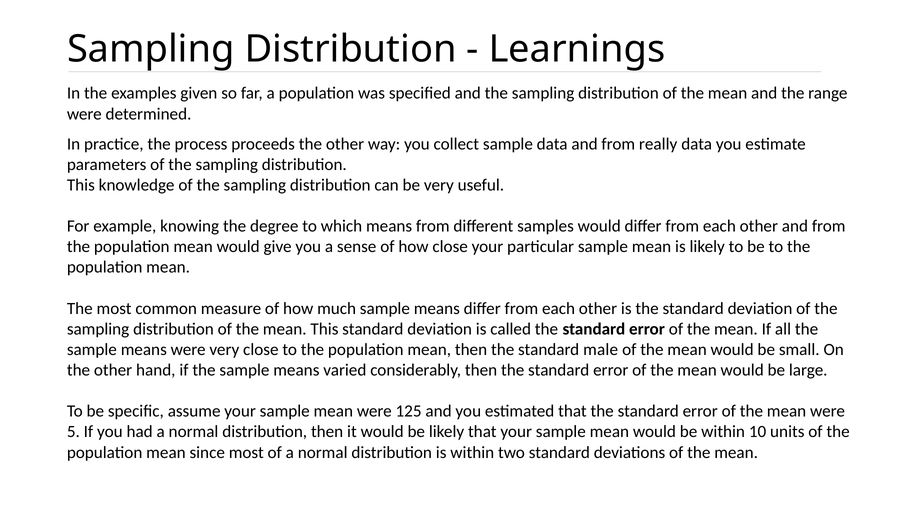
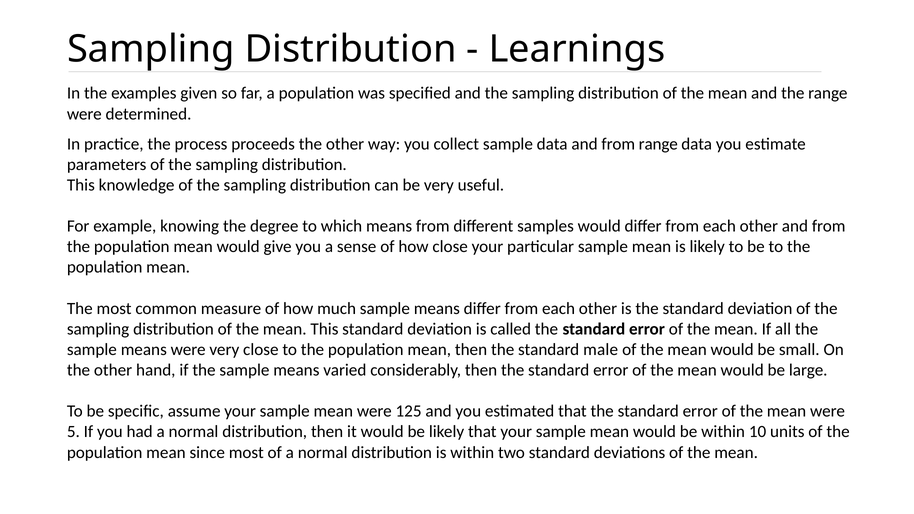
from really: really -> range (658, 144)
